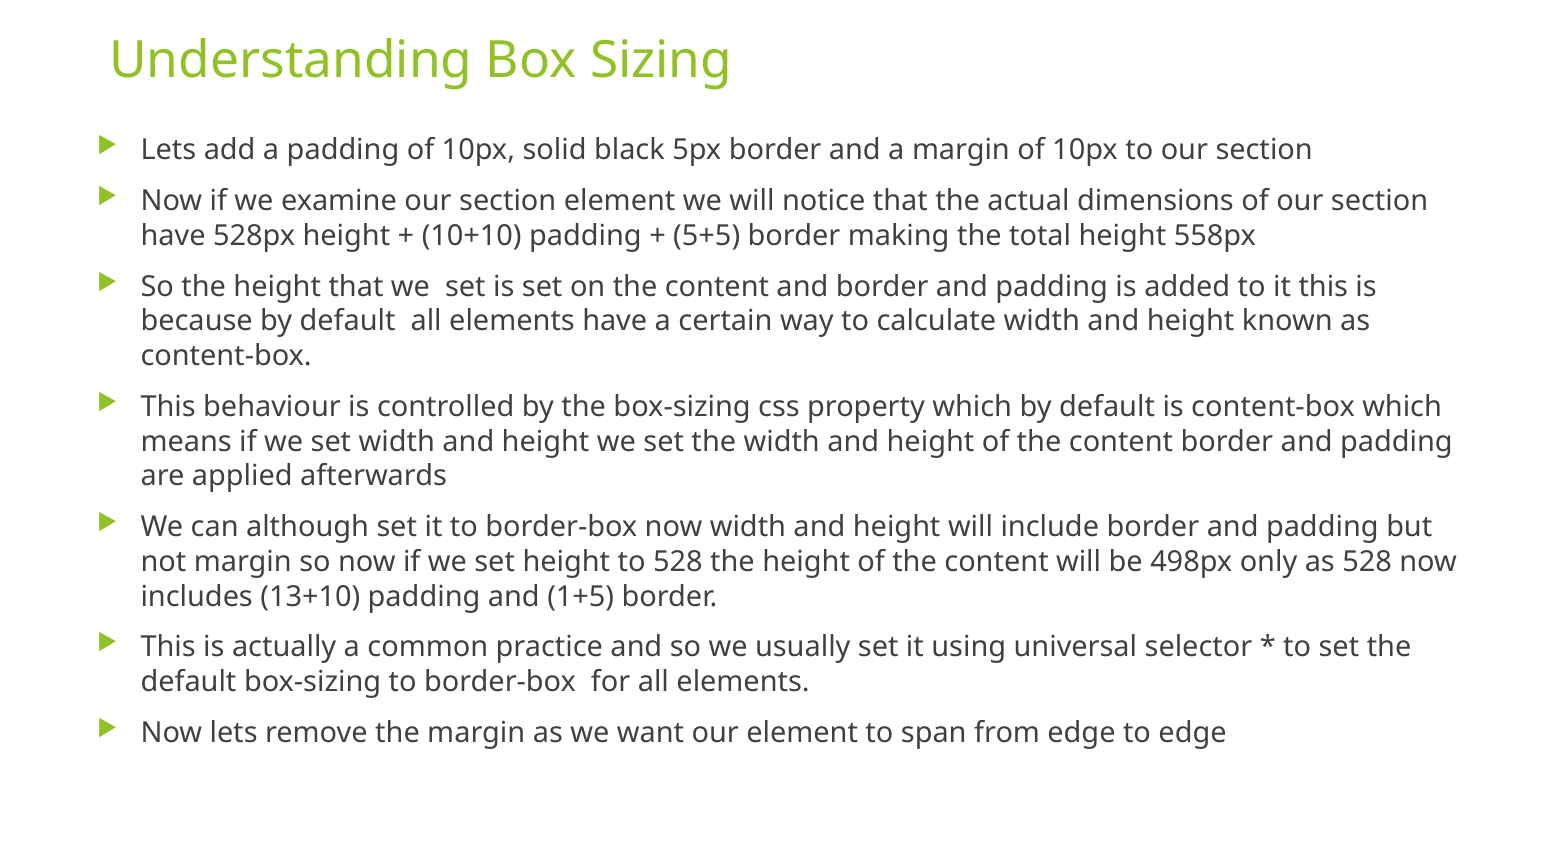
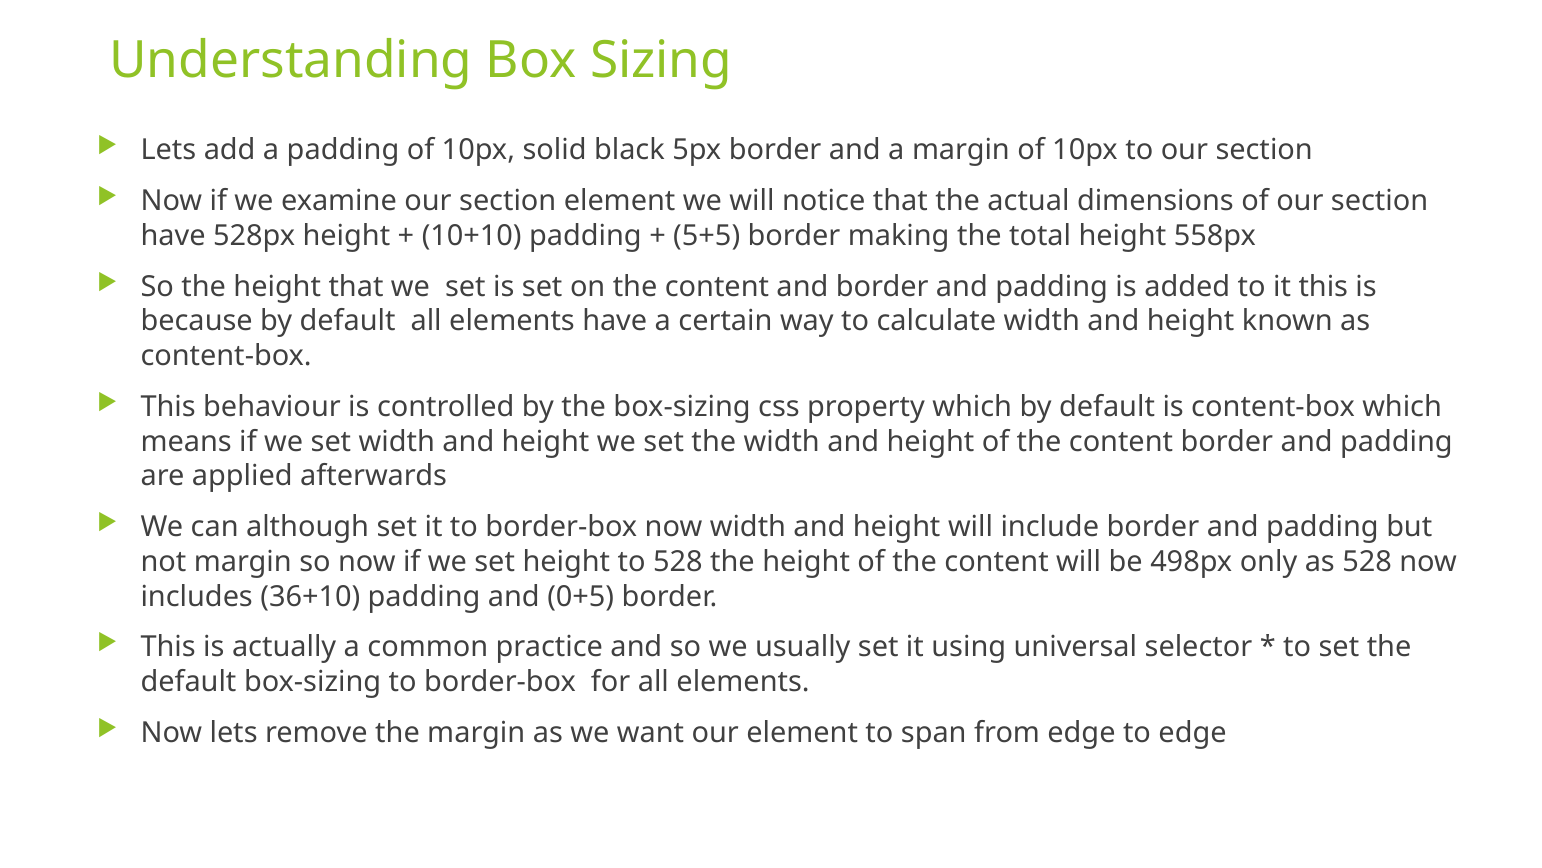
13+10: 13+10 -> 36+10 (310, 596)
1+5: 1+5 -> 0+5 (581, 596)
